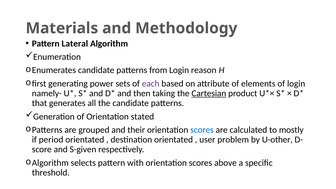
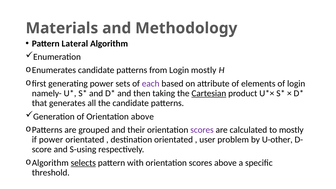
Login reason: reason -> mostly (204, 70)
Orientation stated: stated -> above (142, 116)
scores colour: blue -> purple (202, 130)
if period: period -> power (51, 140)
S-given: S-given -> S-using (83, 149)
selects underline: none -> present (83, 163)
